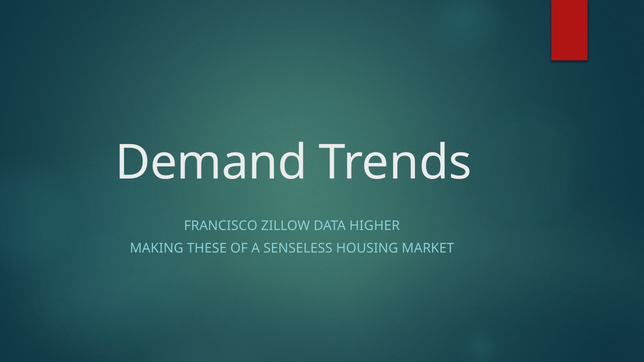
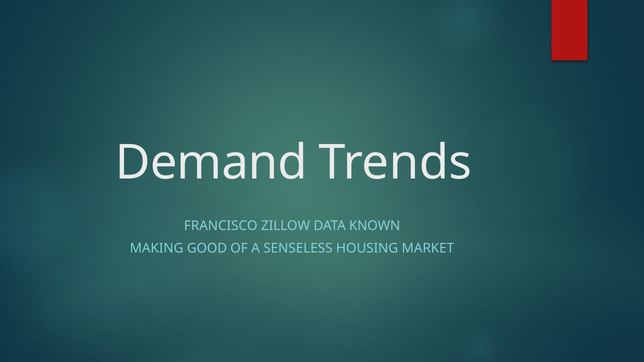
HIGHER: HIGHER -> KNOWN (375, 226)
THESE: THESE -> GOOD (207, 249)
